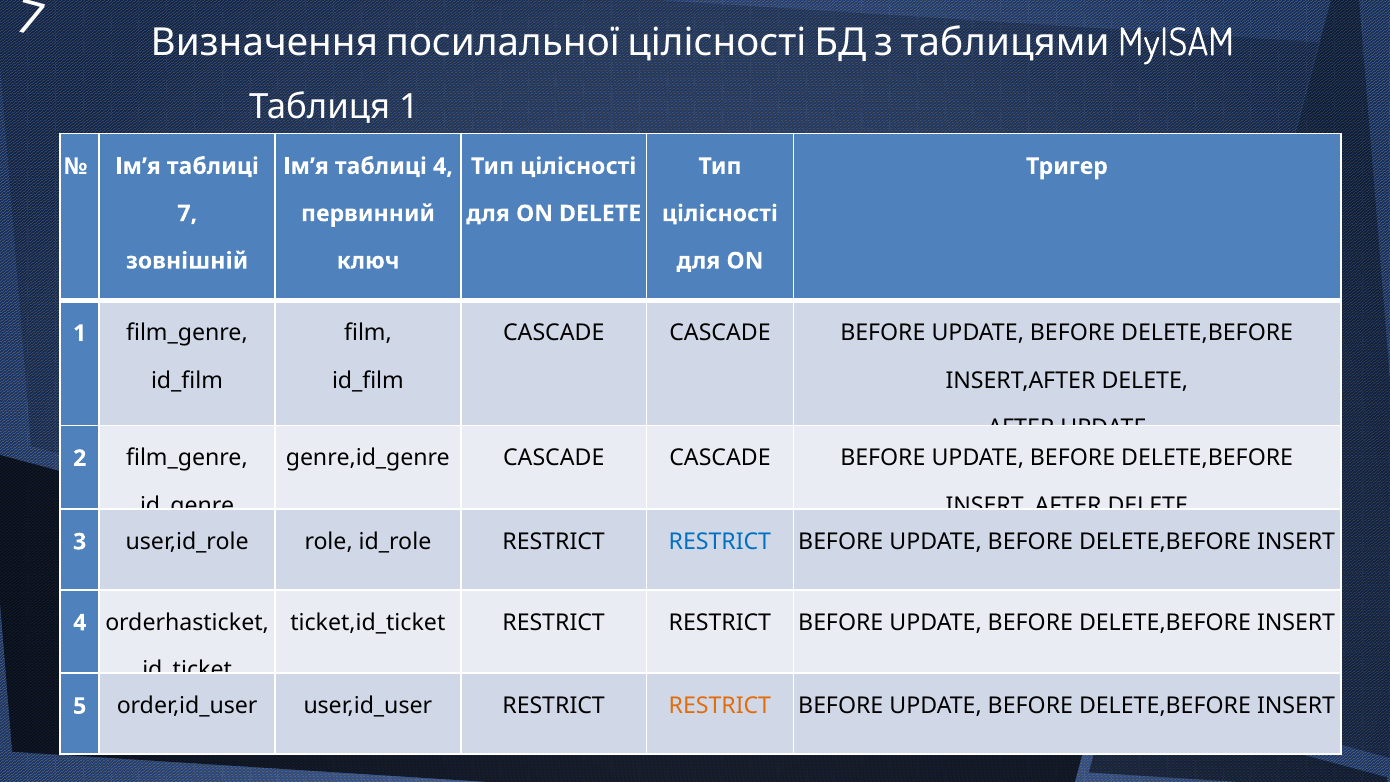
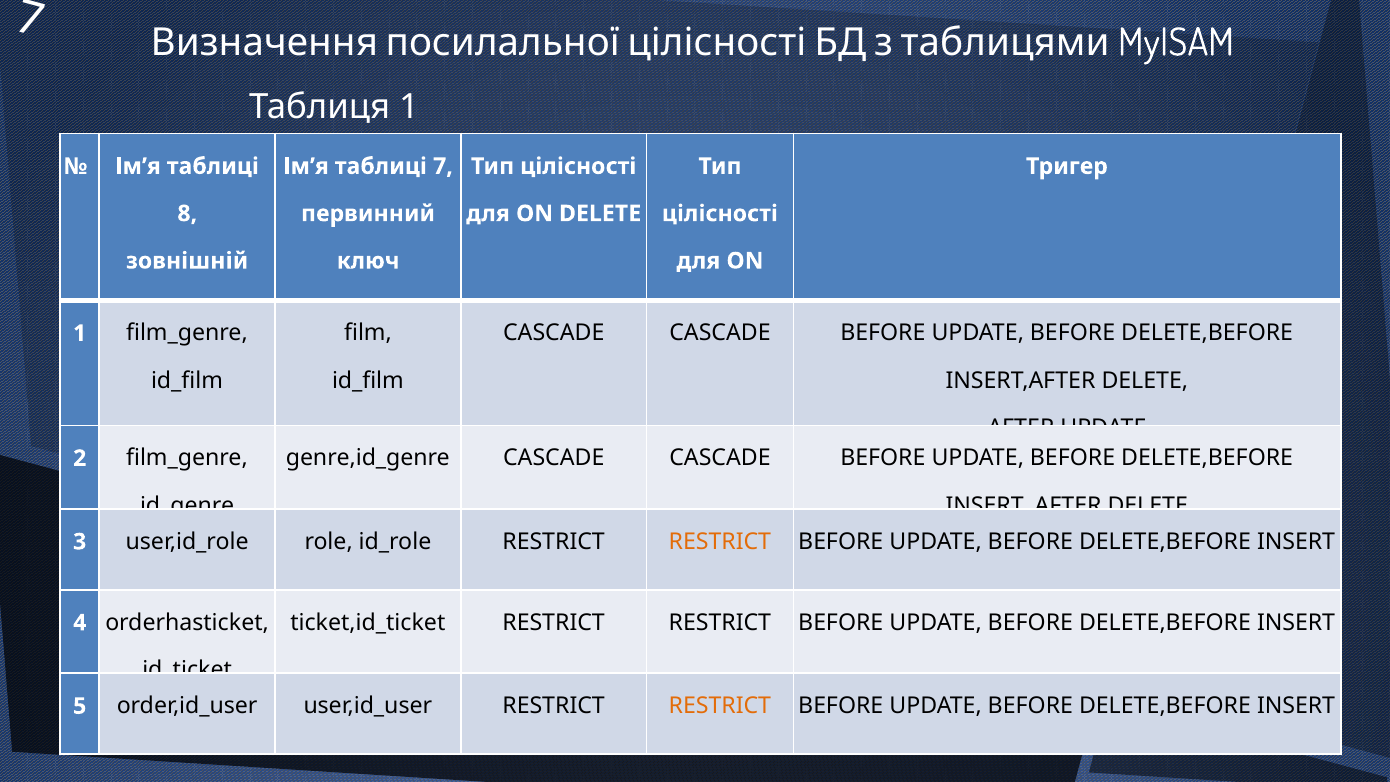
таблиці 4: 4 -> 7 (443, 166)
7: 7 -> 8 (187, 214)
RESTRICT colour: blue -> orange (720, 542)
